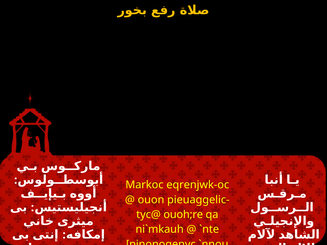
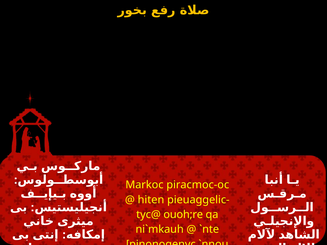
eqrenjwk-oc: eqrenjwk-oc -> piracmoc-oc (198, 185)
ouon: ouon -> hiten (151, 200)
